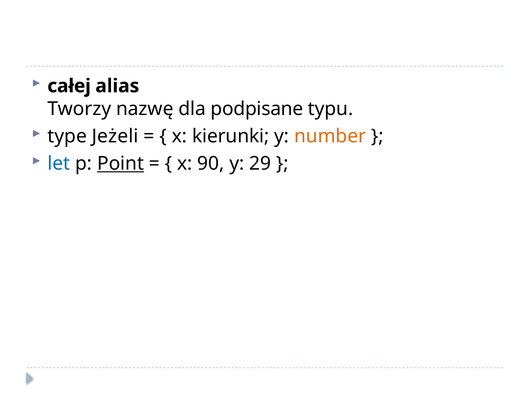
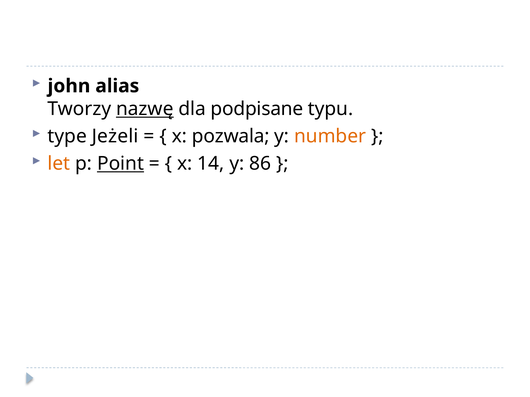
całej: całej -> john (69, 86)
nazwę underline: none -> present (145, 109)
kierunki: kierunki -> pozwala (231, 136)
let colour: blue -> orange (59, 164)
90: 90 -> 14 (211, 164)
29: 29 -> 86 (260, 164)
